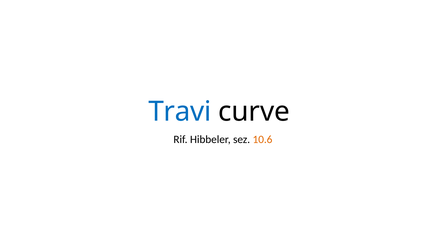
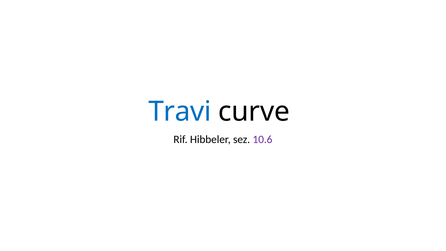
10.6 colour: orange -> purple (263, 139)
